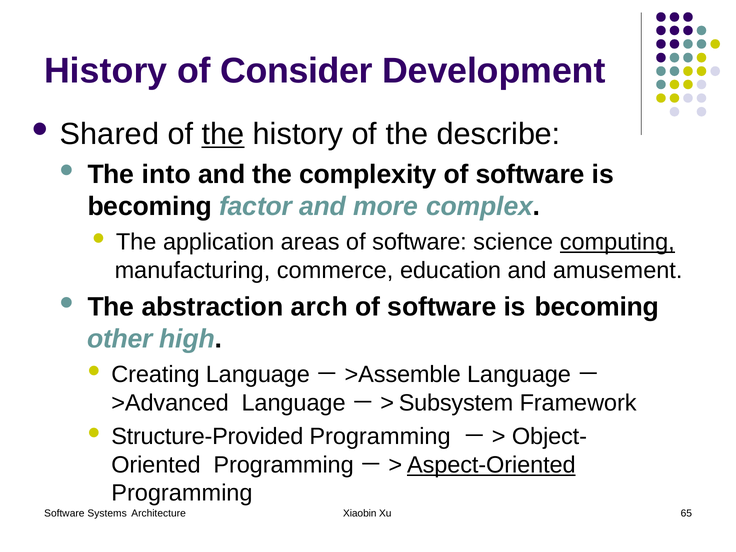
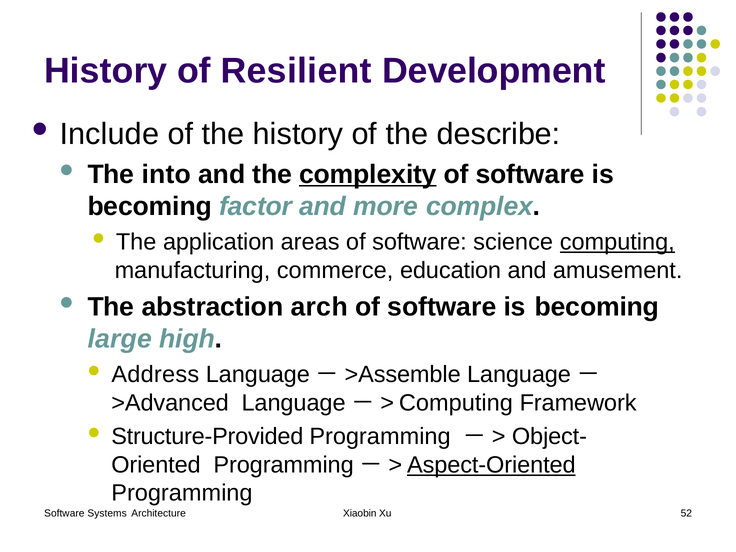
Consider: Consider -> Resilient (296, 71)
Shared: Shared -> Include (109, 134)
the underline: present -> none (223, 134)
complexity underline: none -> present (368, 174)
other: other -> large (120, 339)
Creating: Creating -> Address (155, 375)
Language－> Subsystem: Subsystem -> Computing (456, 403)
65: 65 -> 52 (686, 513)
